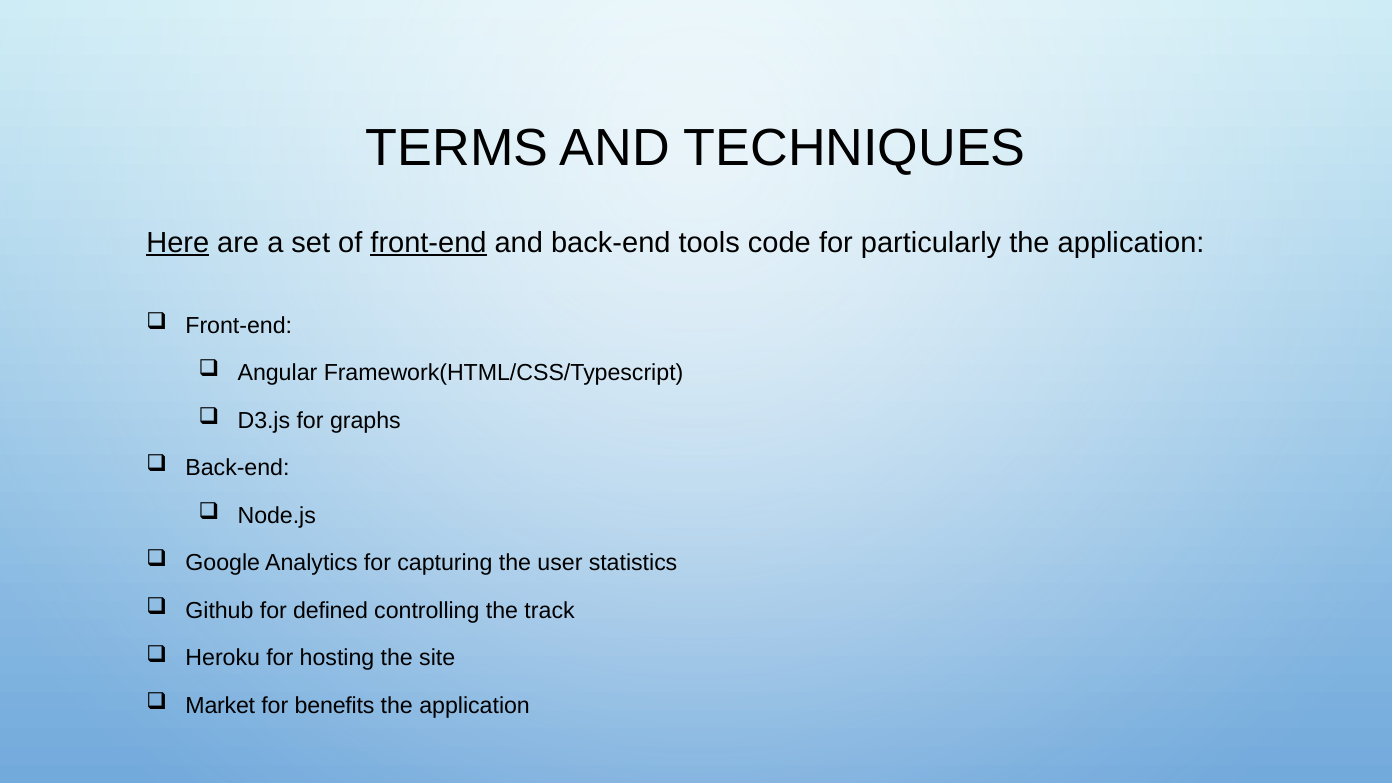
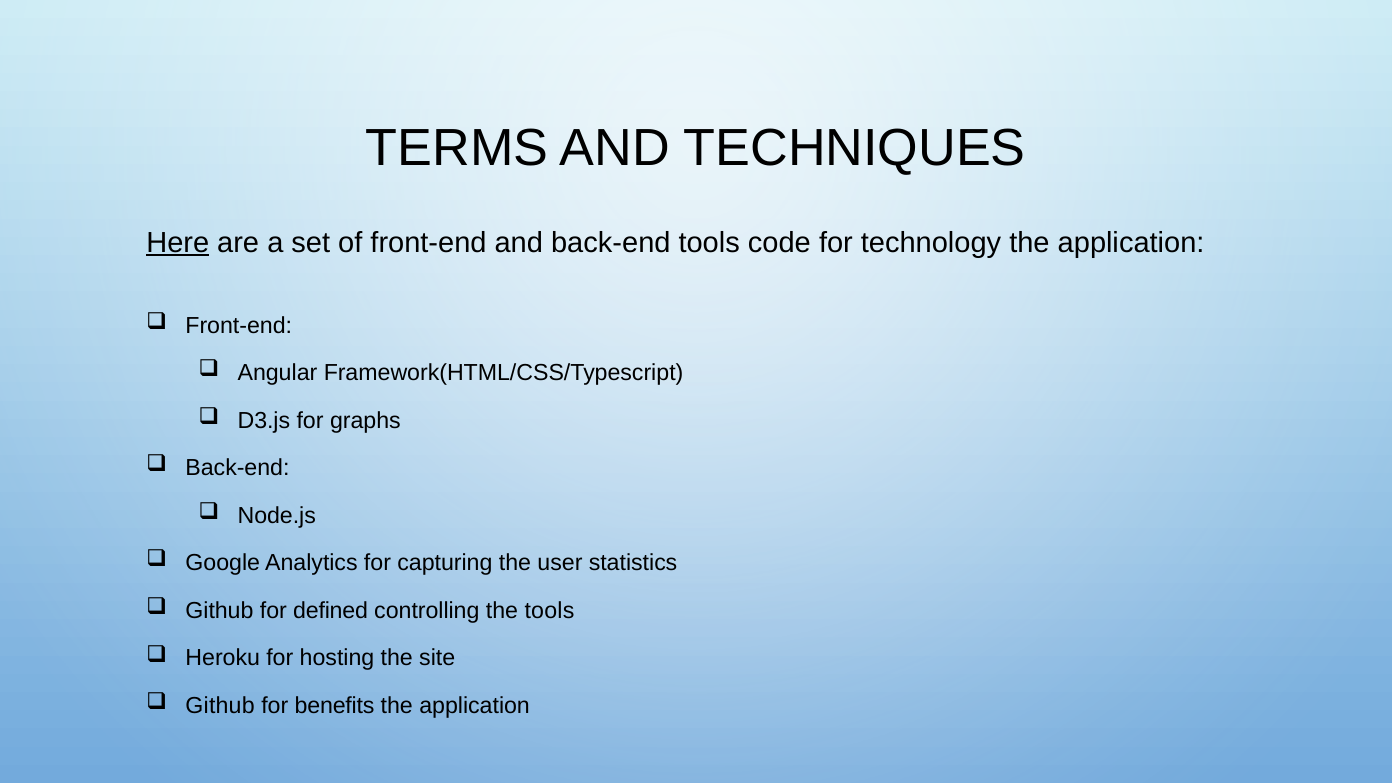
front-end underline: present -> none (429, 243)
particularly: particularly -> technology (931, 243)
the track: track -> tools (549, 611)
Market: Market -> Github (220, 706)
